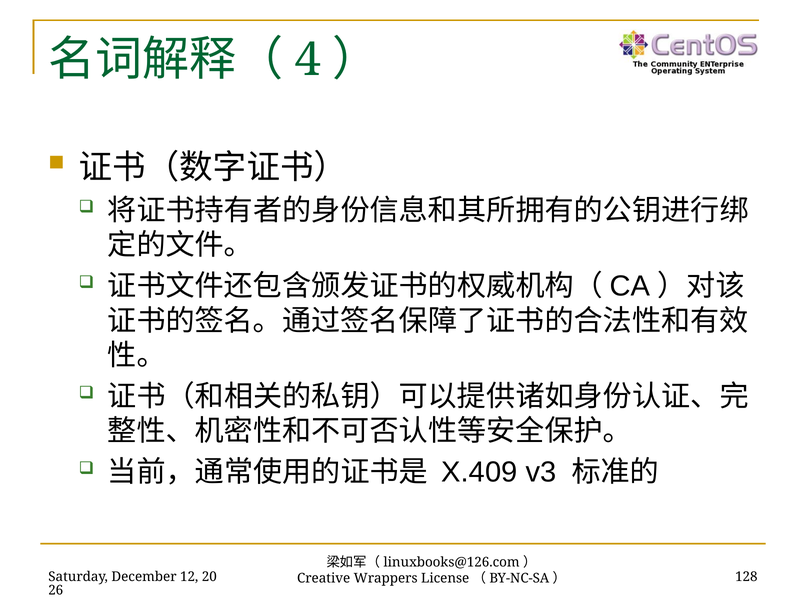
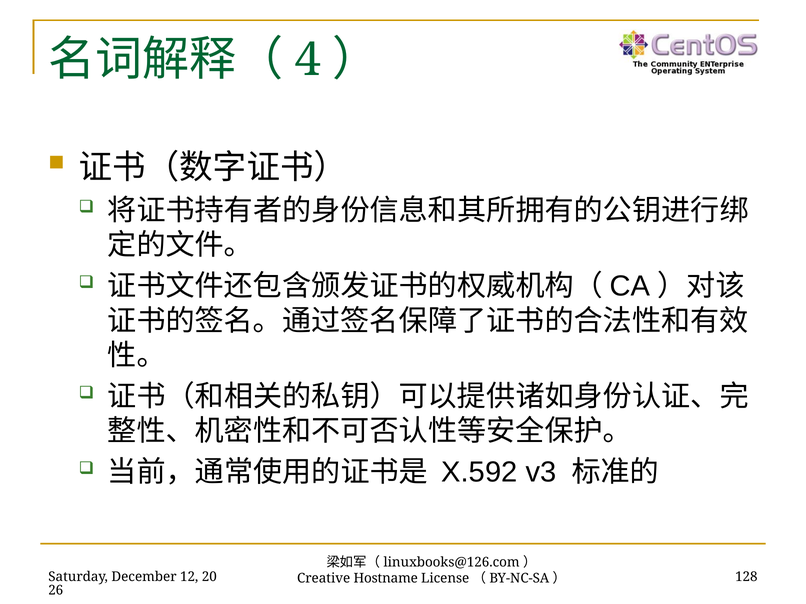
X.409: X.409 -> X.592 (479, 472)
Wrappers: Wrappers -> Hostname (386, 579)
